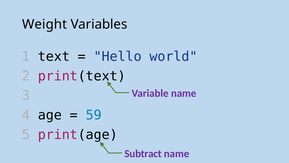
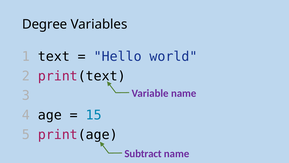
Weight: Weight -> Degree (45, 24)
59: 59 -> 15 (94, 115)
